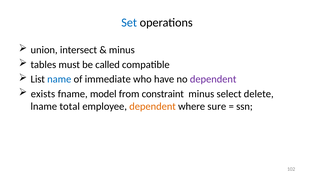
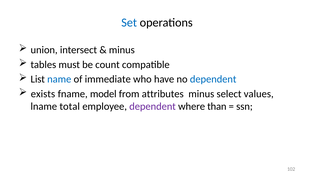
called: called -> count (107, 64)
dependent colour: purple -> blue (213, 79)
constraint: constraint -> attributes (163, 94)
delete: delete -> values (259, 94)
dependent colour: orange -> purple (153, 106)
sure: sure -> than (217, 106)
